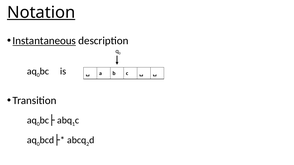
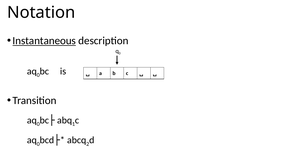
Notation underline: present -> none (41, 13)
